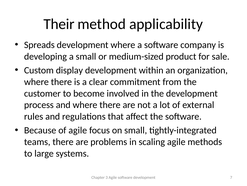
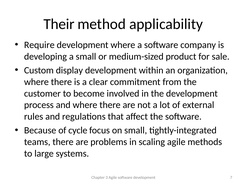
Spreads: Spreads -> Require (39, 45)
of agile: agile -> cycle (78, 130)
